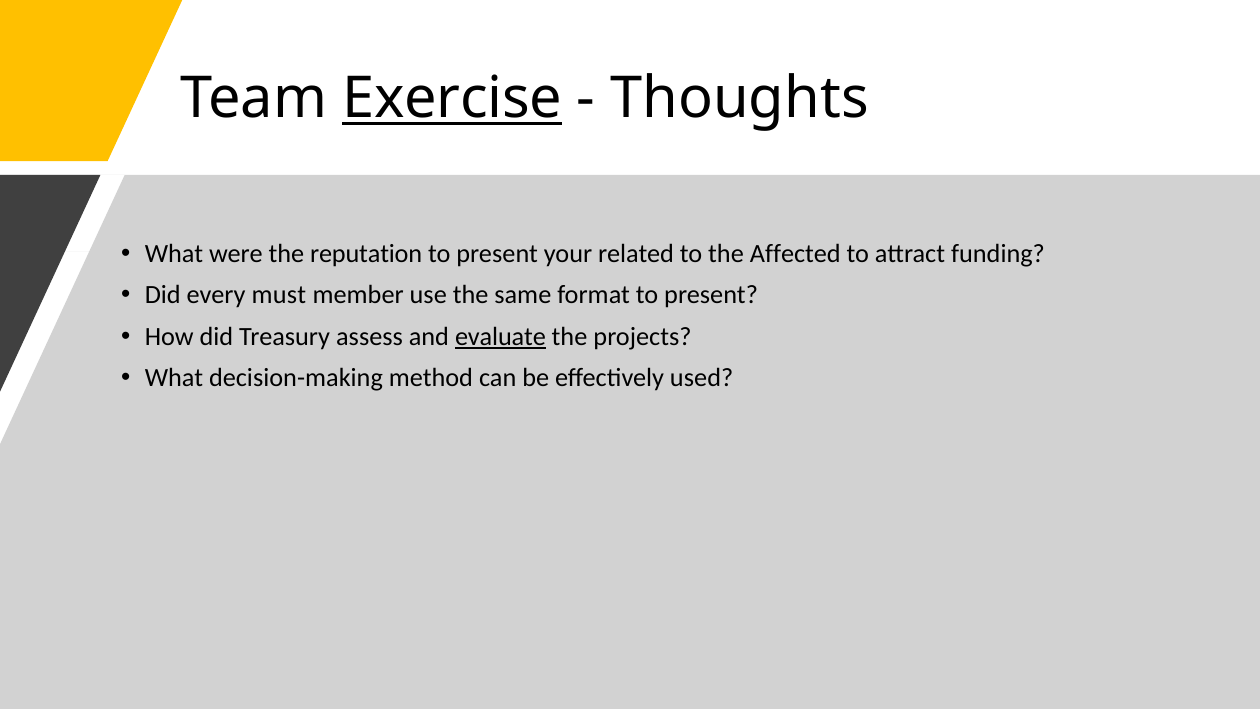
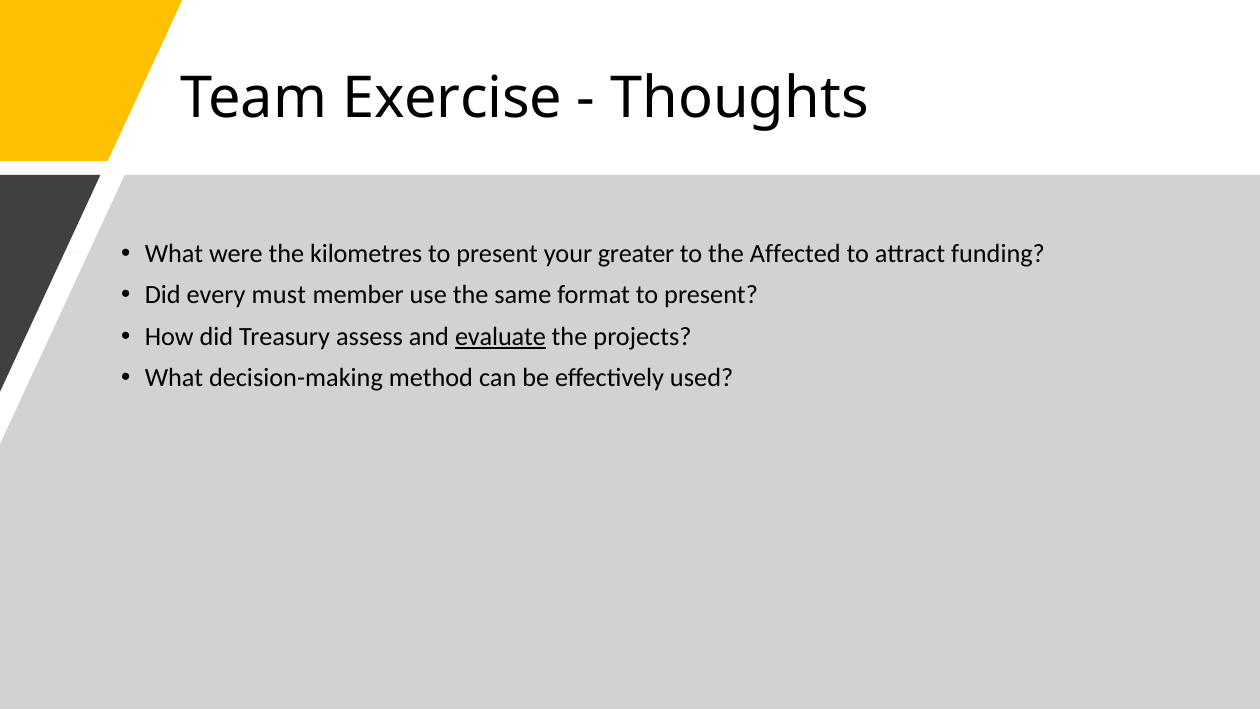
Exercise underline: present -> none (452, 99)
reputation: reputation -> kilometres (366, 253)
related: related -> greater (636, 253)
